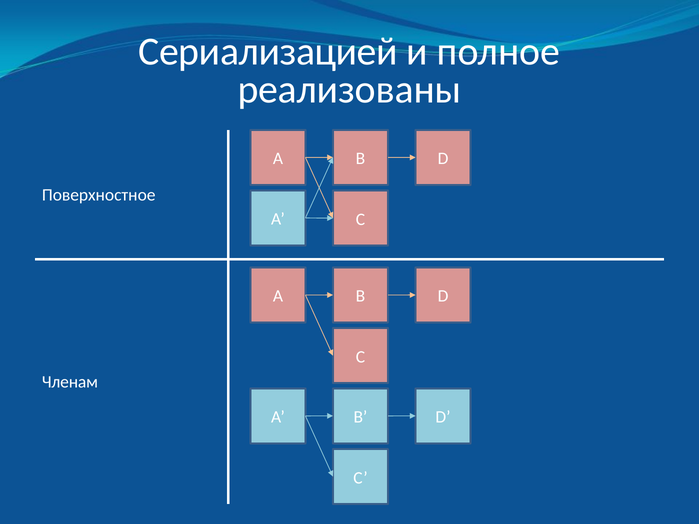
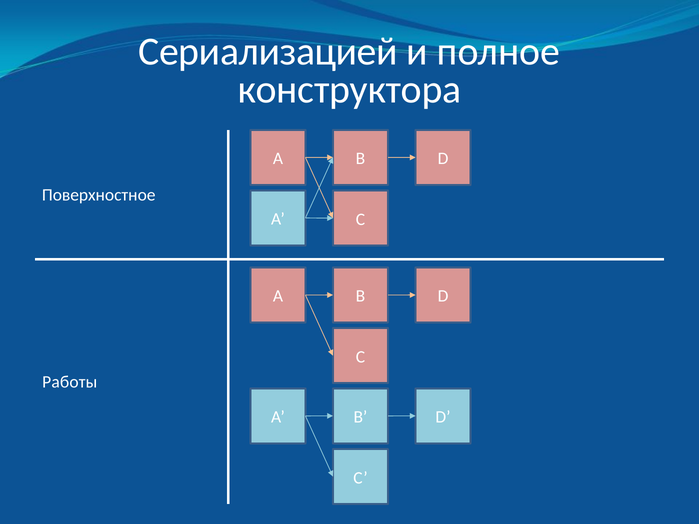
реализованы: реализованы -> конструктора (349, 90)
Членам: Членам -> Работы (70, 382)
